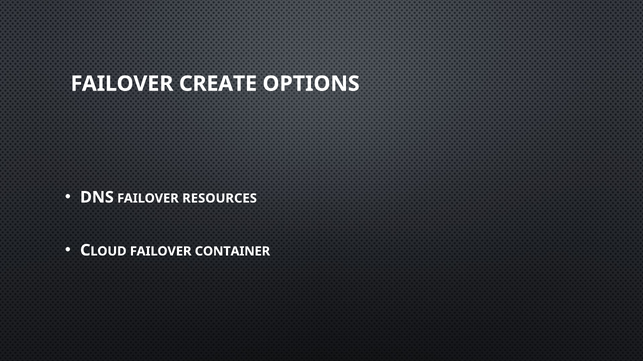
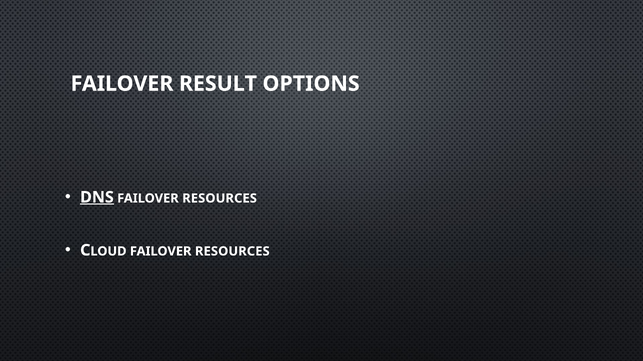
CREATE: CREATE -> RESULT (218, 84)
DNS underline: none -> present (97, 198)
CONTAINER: CONTAINER -> RESOURCES (232, 252)
